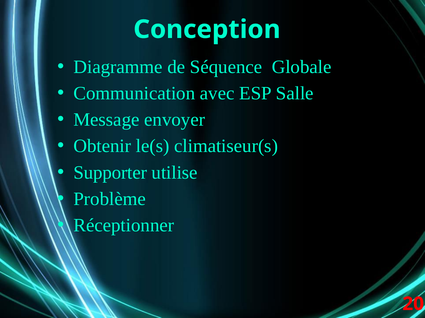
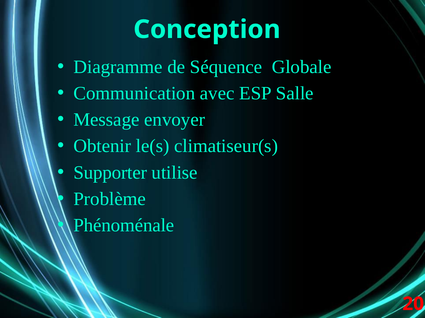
Réceptionner: Réceptionner -> Phénoménale (124, 226)
